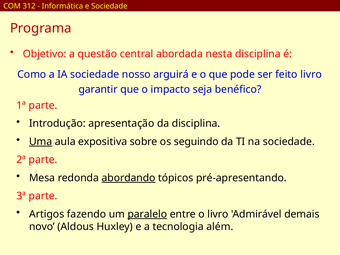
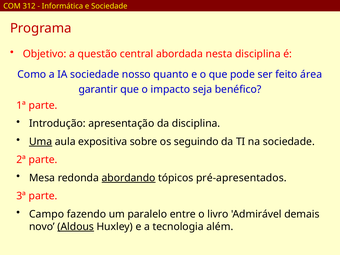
arguirá: arguirá -> quanto (171, 75)
feito livro: livro -> área (311, 75)
pré-apresentando: pré-apresentando -> pré-apresentados (241, 178)
Artigos: Artigos -> Campo (47, 214)
paralelo underline: present -> none (147, 214)
Aldous underline: none -> present (76, 227)
